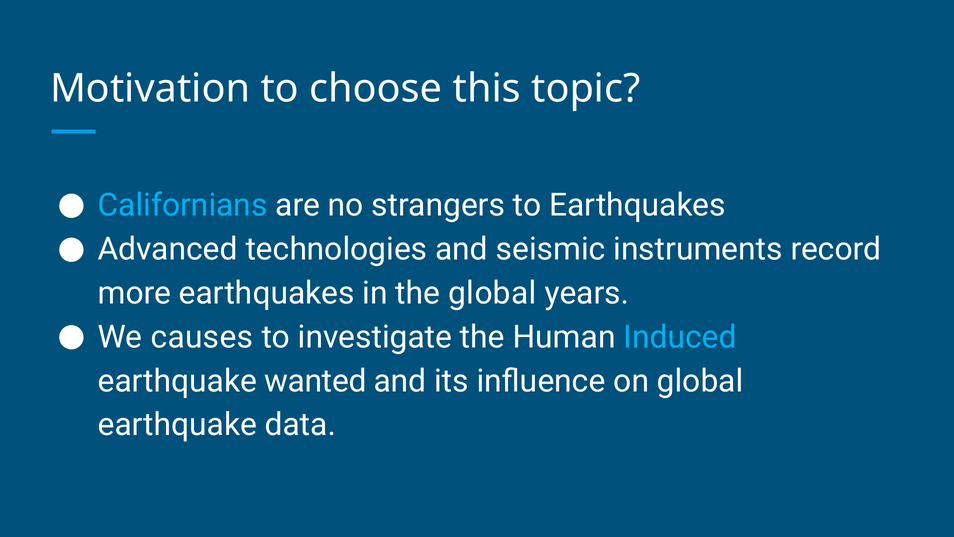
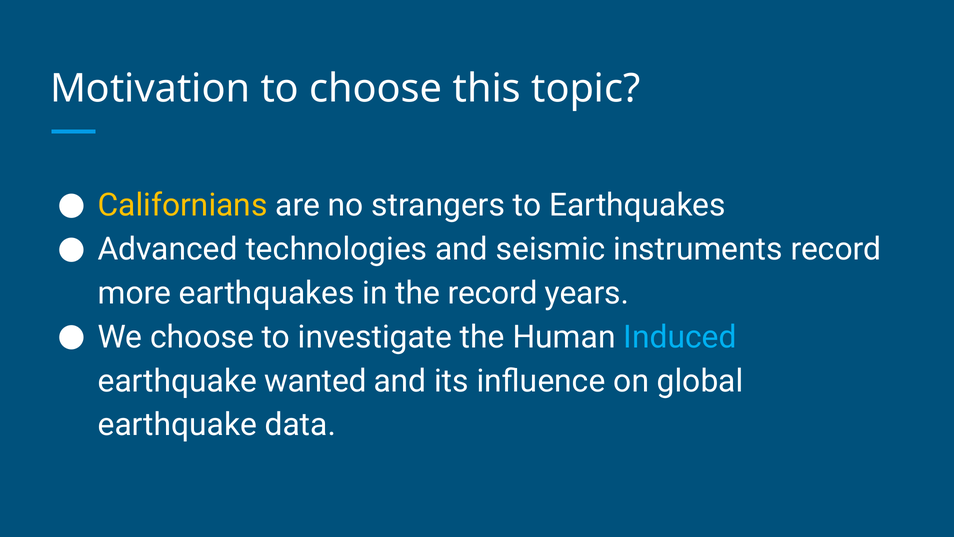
Californians colour: light blue -> yellow (183, 205)
the global: global -> record (493, 293)
We causes: causes -> choose (202, 337)
